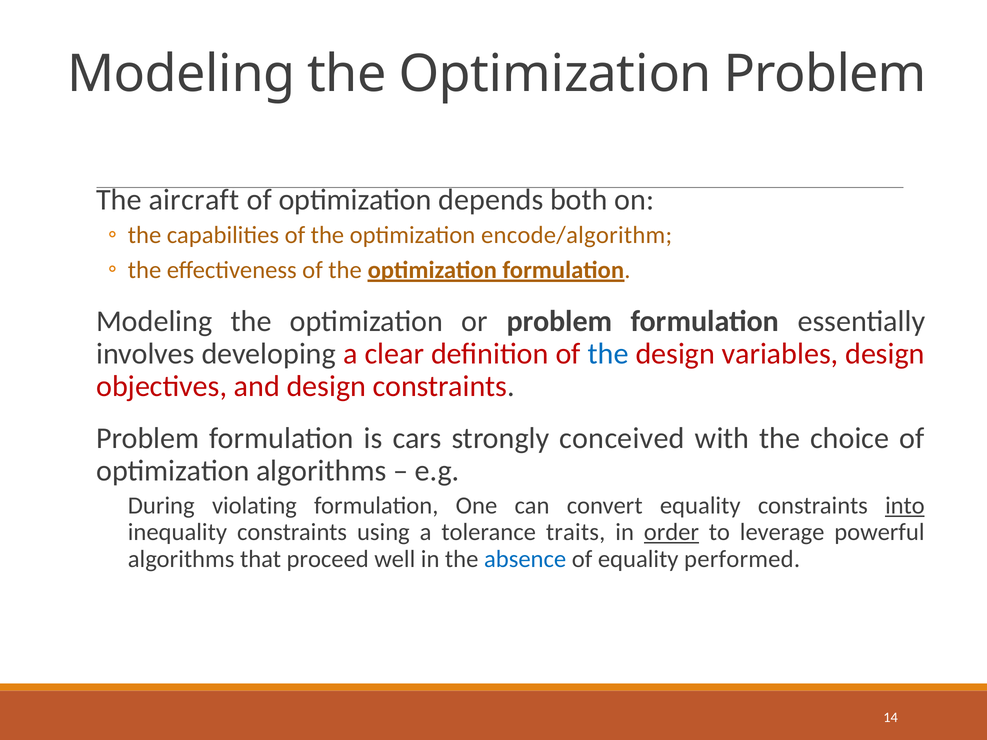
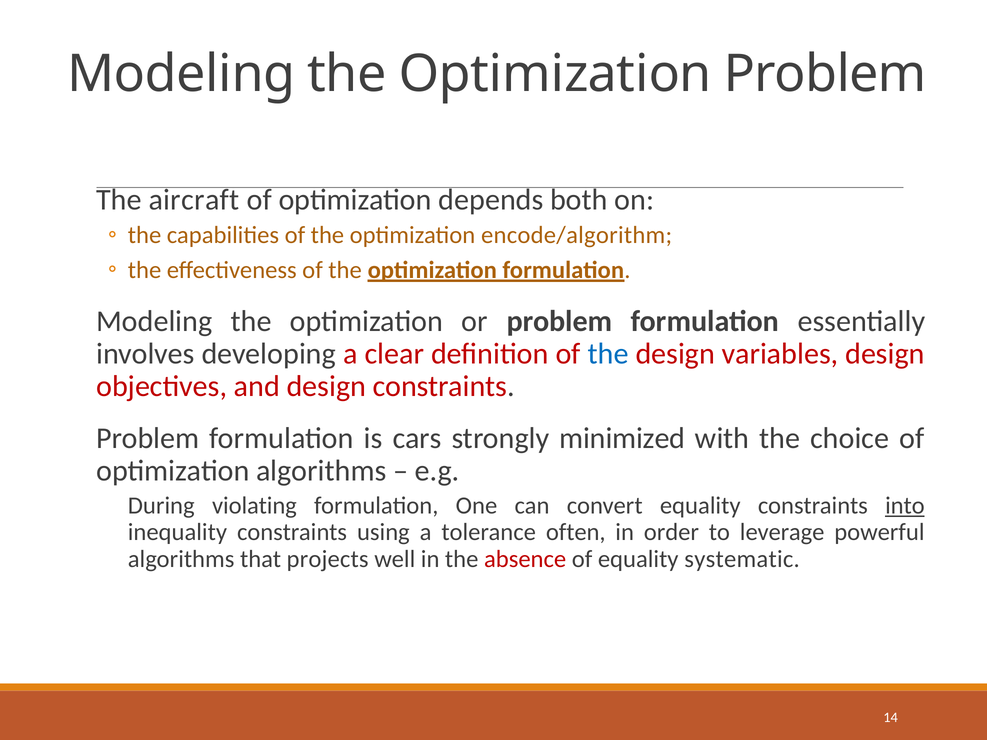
conceived: conceived -> minimized (622, 438)
traits: traits -> often (576, 533)
order underline: present -> none (671, 533)
proceed: proceed -> projects (328, 559)
absence colour: blue -> red (525, 559)
performed: performed -> systematic (742, 559)
